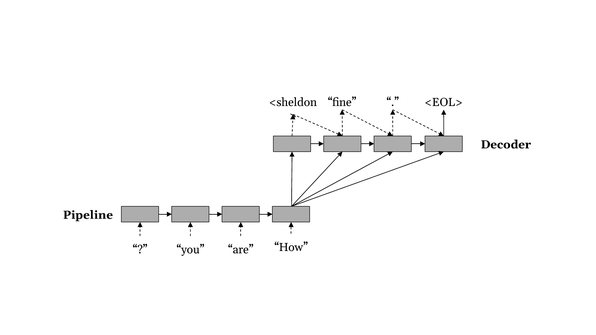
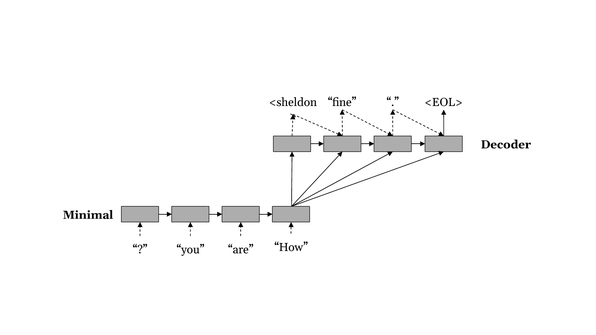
Pipeline: Pipeline -> Minimal (88, 215)
